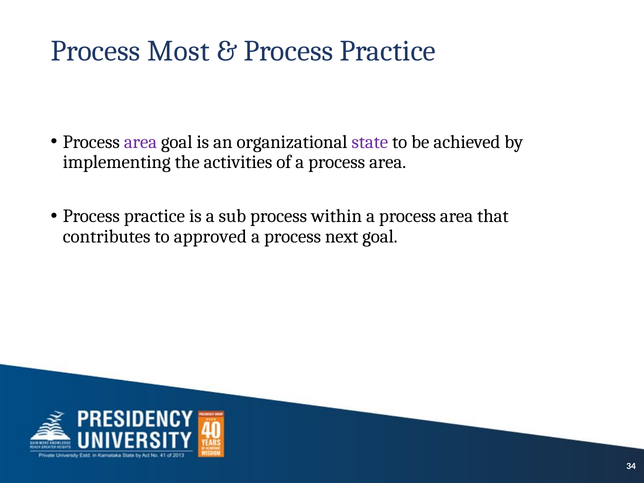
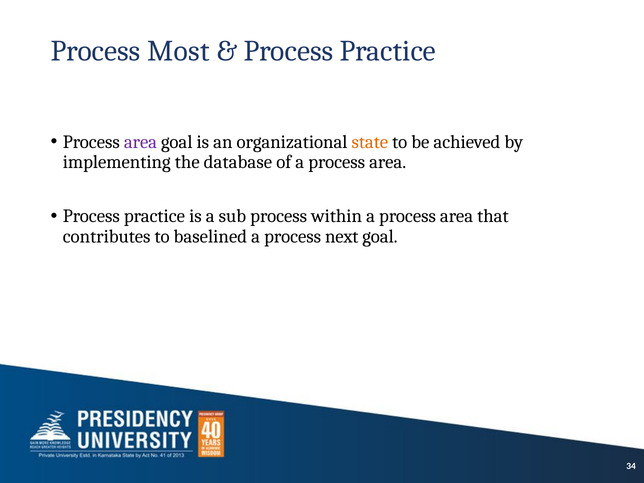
state colour: purple -> orange (370, 142)
activities: activities -> database (238, 162)
approved: approved -> baselined (210, 236)
